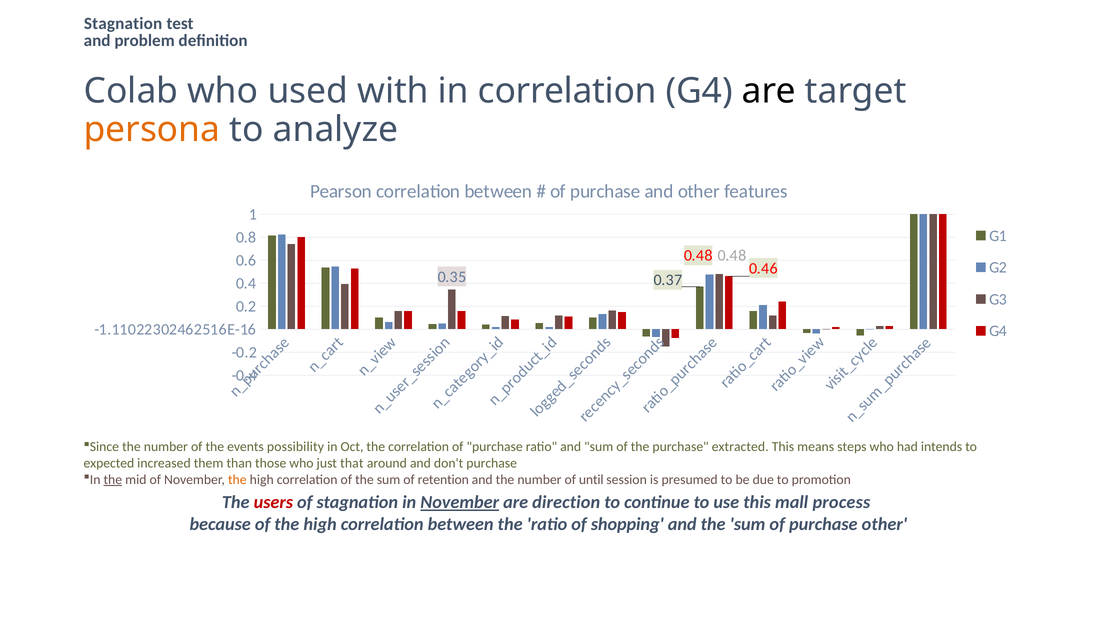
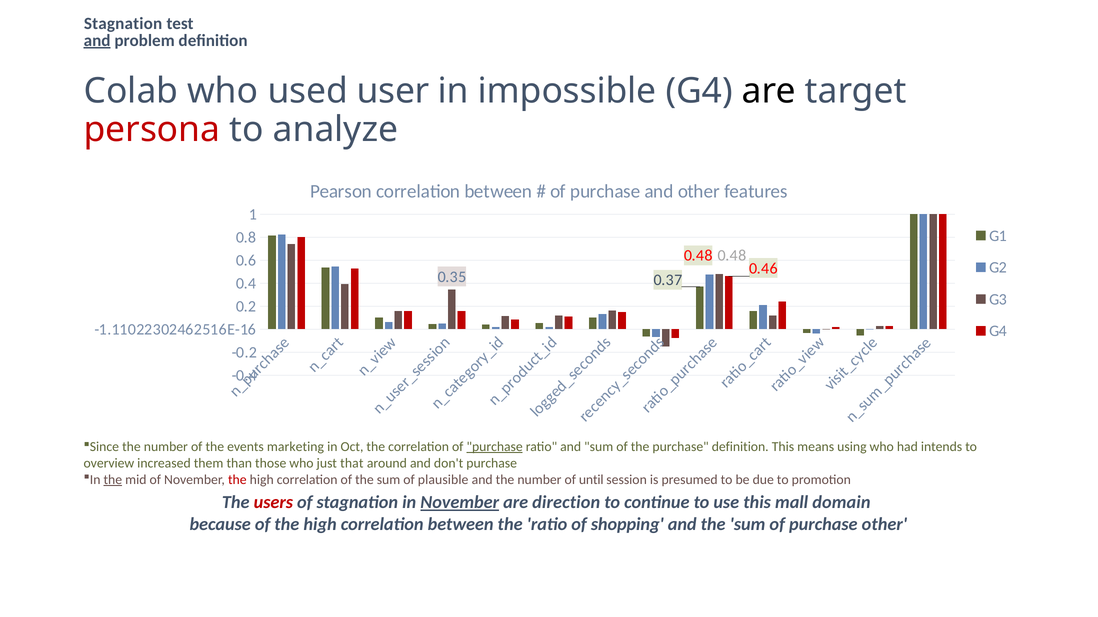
and underline: none -> present (97, 40)
with: with -> user (393, 91)
in correlation: correlation -> impossible (567, 91)
persona colour: orange -> red (152, 129)
possibility: possibility -> marketing (296, 447)
purchase underline: none -> present (495, 447)
purchase extracted: extracted -> definition (740, 447)
steps: steps -> using (852, 447)
expected: expected -> overview (109, 464)
the colour: orange -> red (237, 480)
retention: retention -> plausible (443, 480)
process: process -> domain (841, 503)
